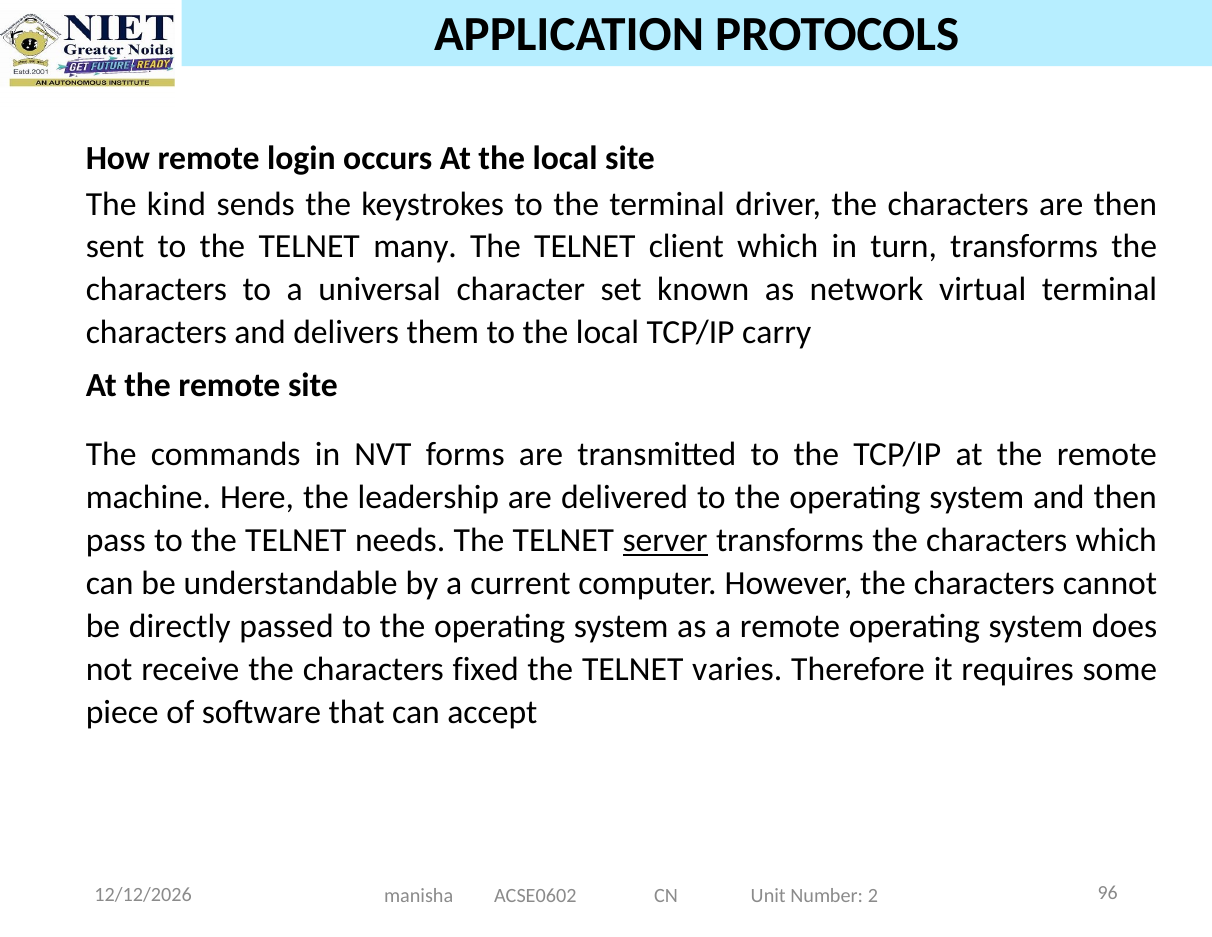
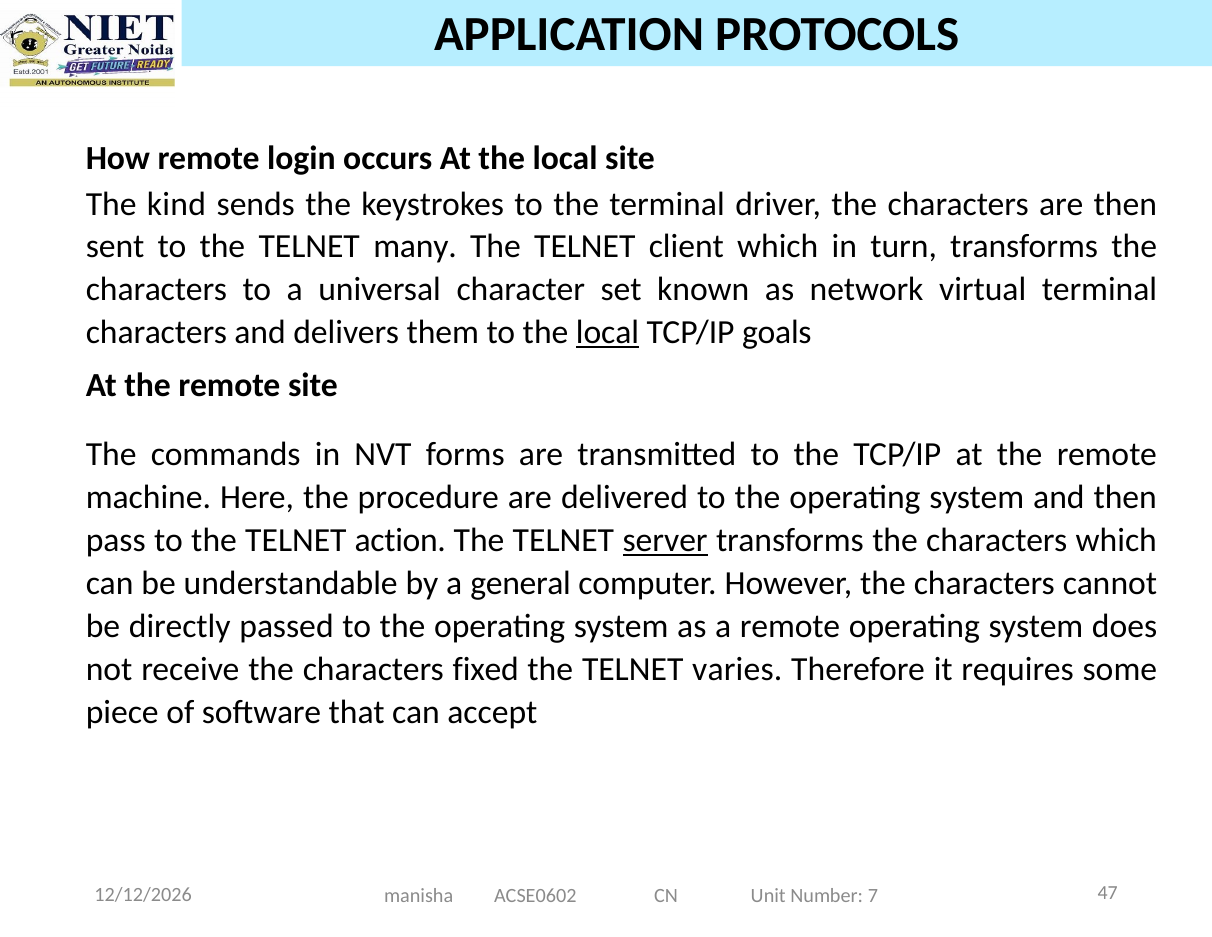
local underline: none -> present (608, 332)
carry: carry -> goals (777, 332)
leadership: leadership -> procedure (428, 497)
needs: needs -> action (400, 540)
current: current -> general (521, 583)
96: 96 -> 47 (1108, 892)
2: 2 -> 7 (873, 895)
